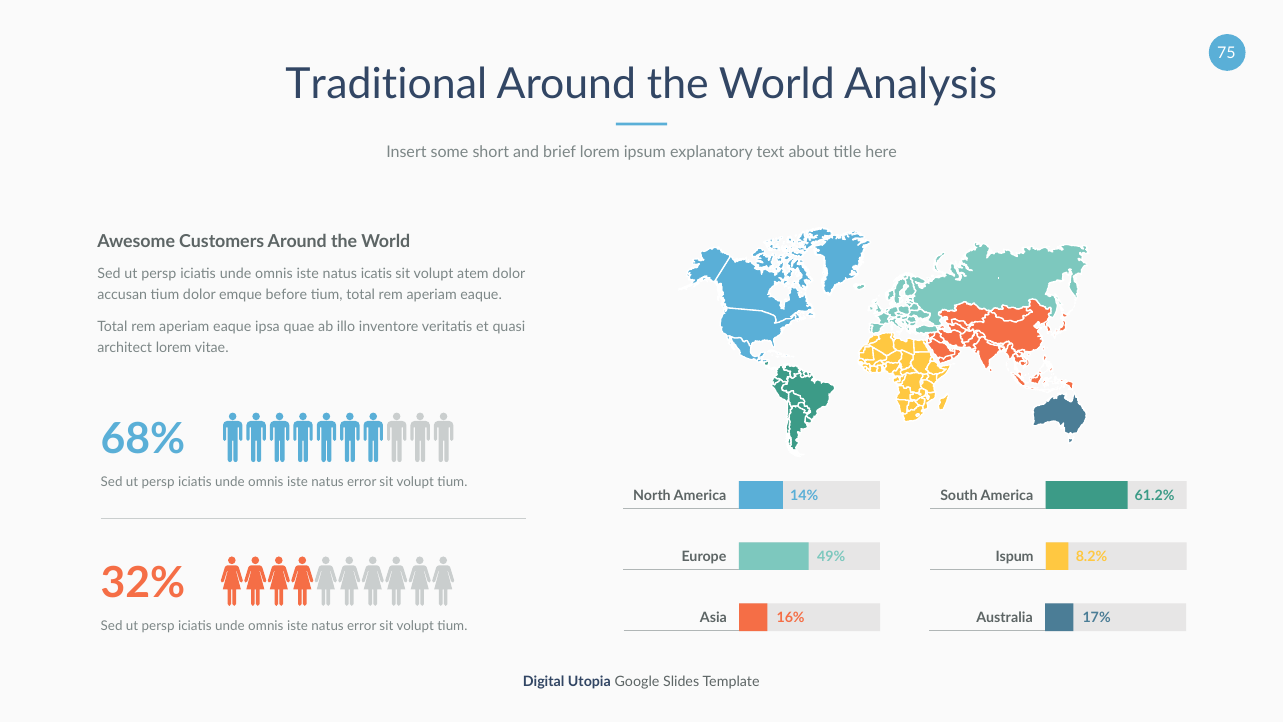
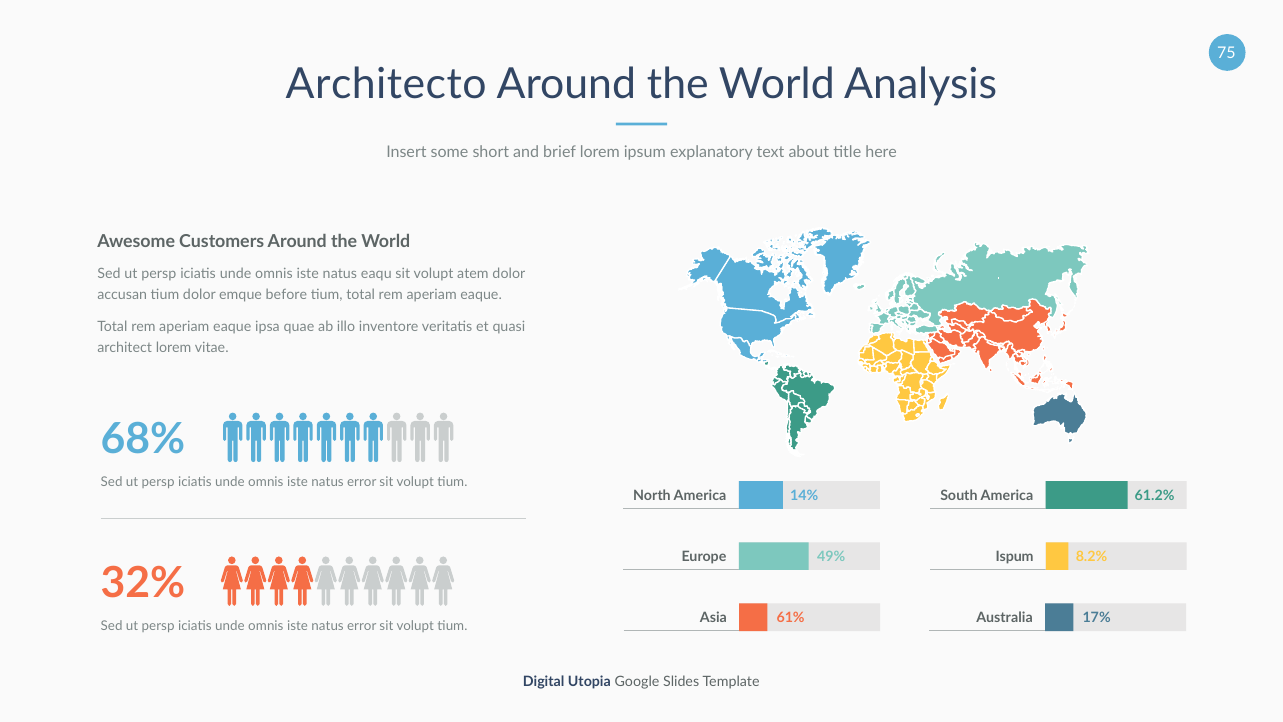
Traditional: Traditional -> Architecto (386, 84)
icatis: icatis -> eaqu (376, 273)
16%: 16% -> 61% (791, 618)
